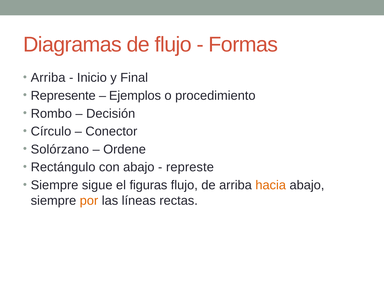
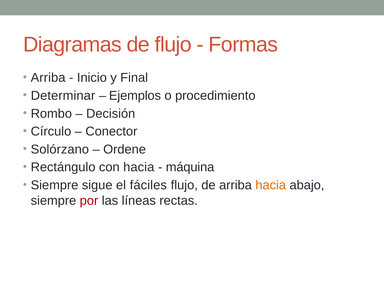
Represente: Represente -> Determinar (63, 96)
con abajo: abajo -> hacia (139, 167)
represte: represte -> máquina (190, 167)
figuras: figuras -> fáciles (148, 185)
por colour: orange -> red (89, 201)
